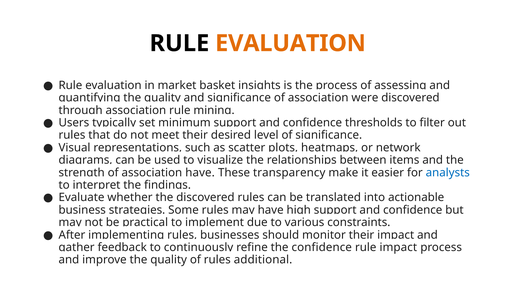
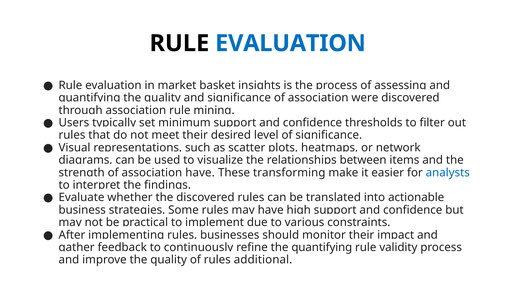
EVALUATION colour: orange -> blue (290, 43)
transparency: transparency -> transforming (289, 172)
confidence: confidence -> quantifying (322, 247)
rule impact: impact -> validity (398, 247)
